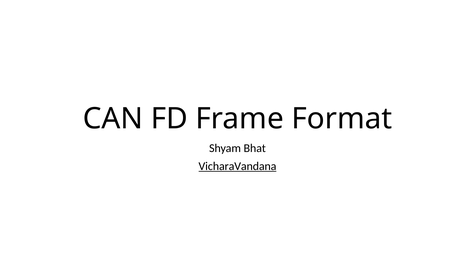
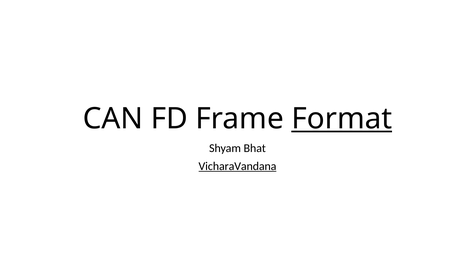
Format underline: none -> present (342, 119)
